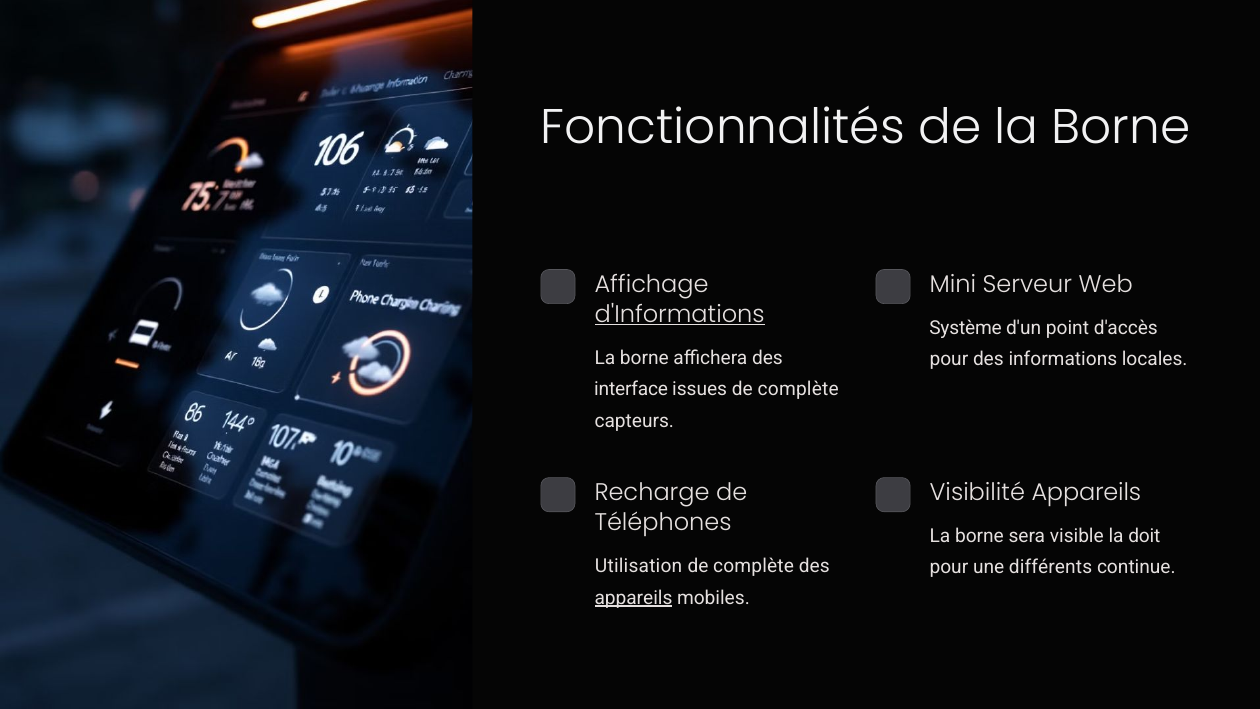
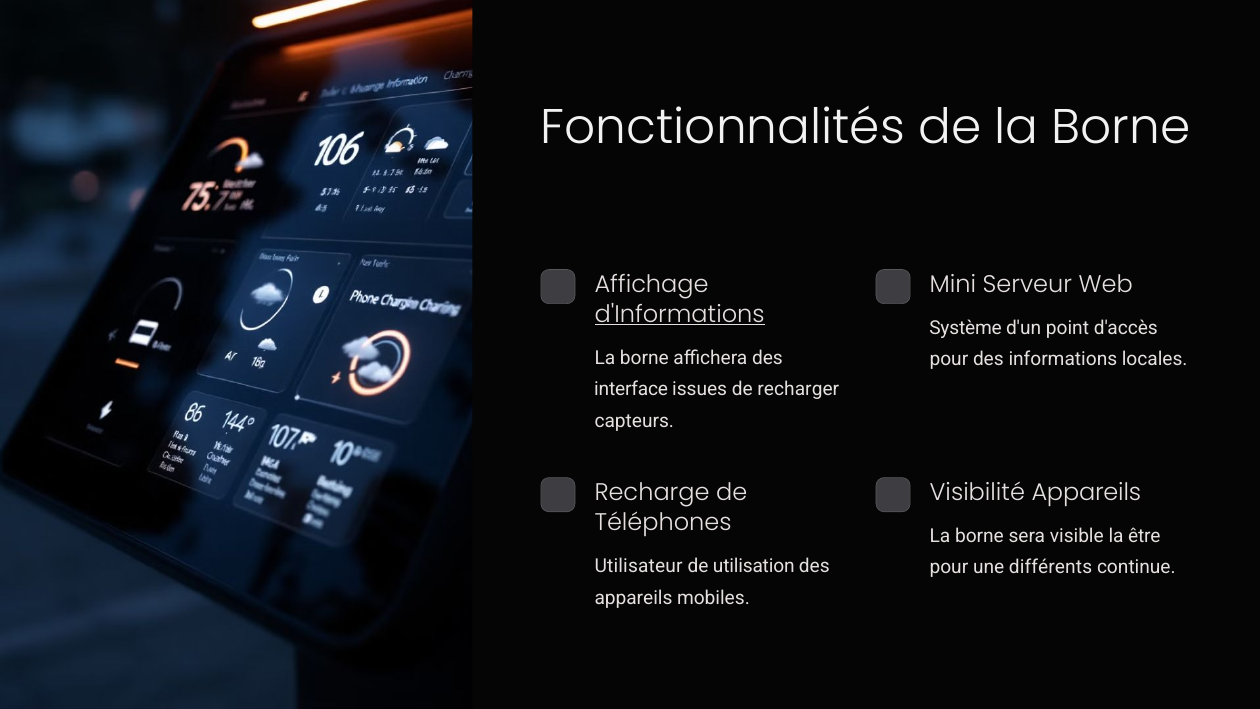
issues de complète: complète -> recharger (798, 389)
doit: doit -> être (1144, 536)
Utilisation: Utilisation -> Utilisateur (639, 566)
complète: complète -> utilisation (754, 566)
appareils underline: present -> none (633, 597)
